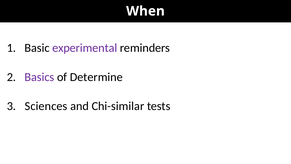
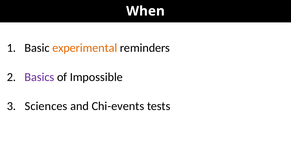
experimental colour: purple -> orange (85, 48)
Determine: Determine -> Impossible (96, 77)
Chi-similar: Chi-similar -> Chi-events (118, 106)
